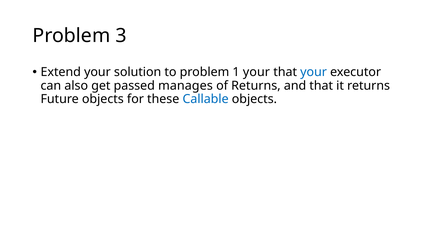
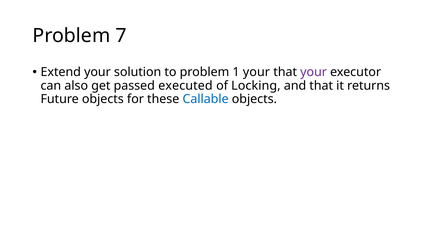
3: 3 -> 7 (121, 36)
your colour: blue -> purple (314, 72)
manages: manages -> executed (185, 86)
of Returns: Returns -> Locking (256, 86)
